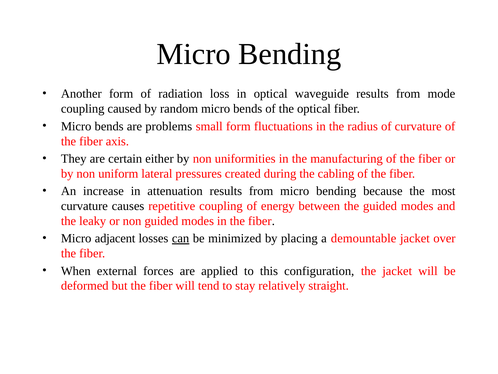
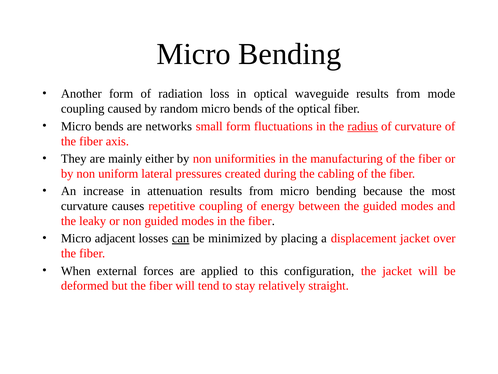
problems: problems -> networks (169, 126)
radius underline: none -> present (363, 126)
certain: certain -> mainly (125, 158)
demountable: demountable -> displacement (364, 238)
